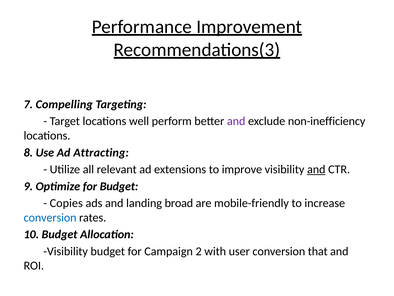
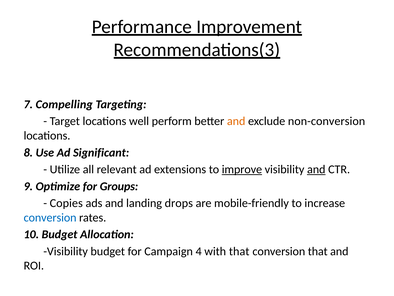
and colour: purple -> orange (236, 121)
non-inefficiency: non-inefficiency -> non-conversion (327, 121)
Attracting: Attracting -> Significant (101, 152)
improve underline: none -> present (242, 169)
for Budget: Budget -> Groups (119, 186)
broad: broad -> drops (179, 203)
2: 2 -> 4 (199, 251)
with user: user -> that (239, 251)
